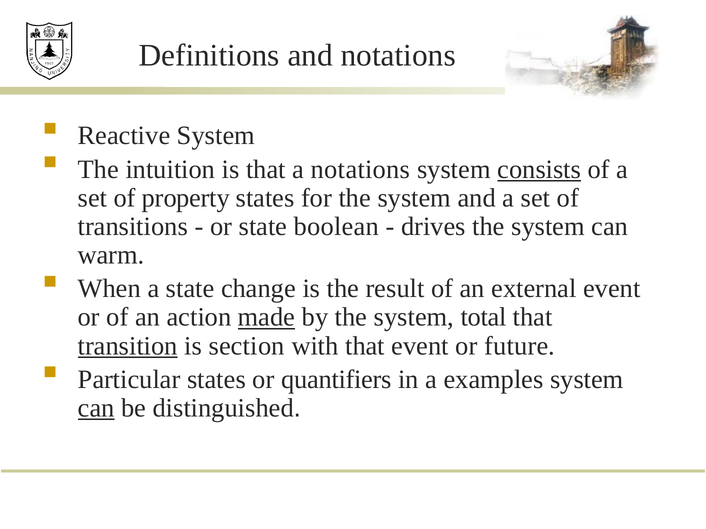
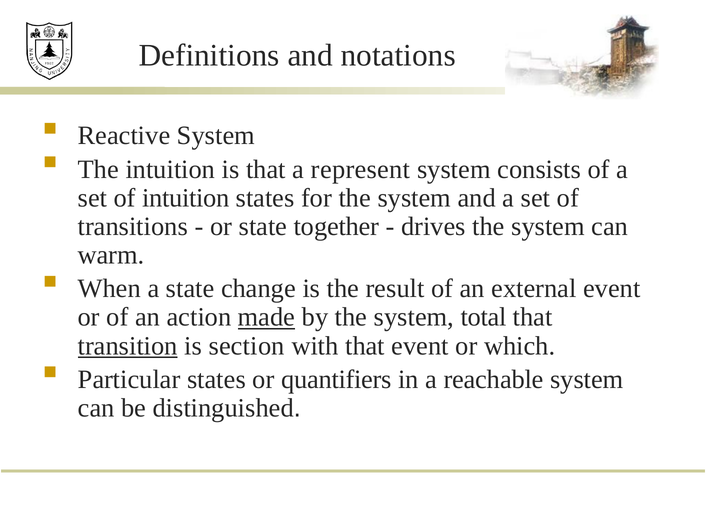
a notations: notations -> represent (360, 169)
consists underline: present -> none (539, 169)
of property: property -> intuition (186, 198)
boolean: boolean -> together (337, 227)
future: future -> which (520, 346)
examples: examples -> reachable (494, 380)
can underline: present -> none (96, 408)
